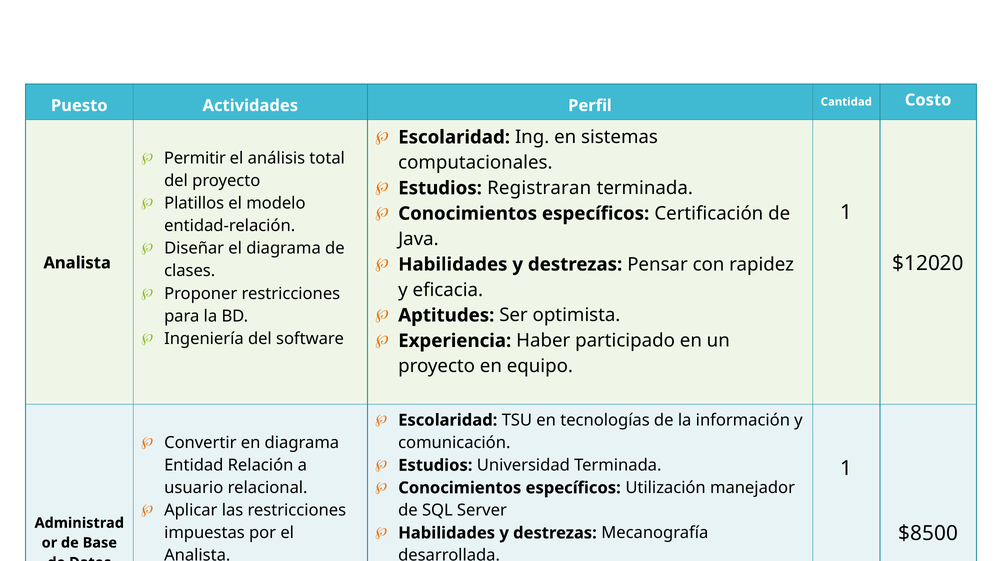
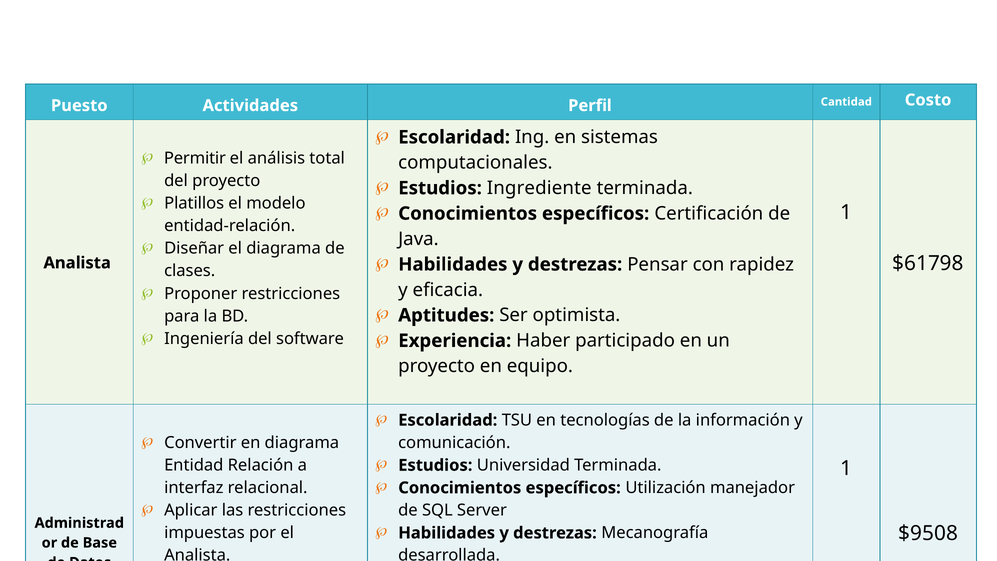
Registraran: Registraran -> Ingrediente (539, 188)
$12020: $12020 -> $61798 (928, 263)
usuario: usuario -> interfaz (194, 488)
$8500: $8500 -> $9508 (928, 533)
